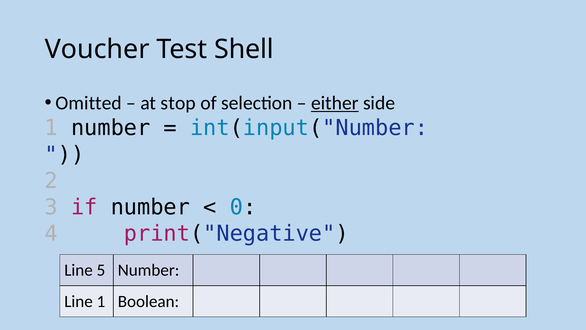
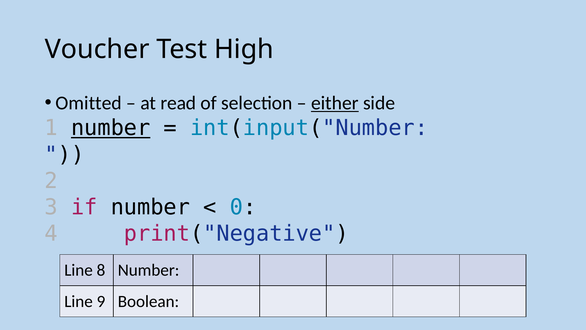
Shell: Shell -> High (244, 49)
stop: stop -> read (178, 103)
number underline: none -> present (111, 128)
5: 5 -> 8 (101, 270)
Line 1: 1 -> 9 (101, 301)
